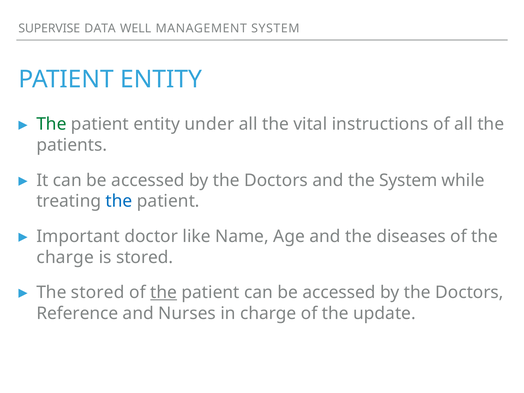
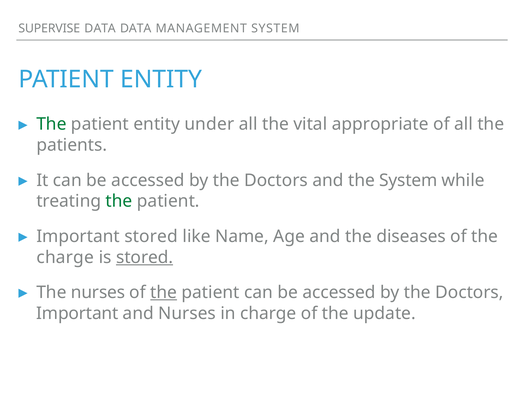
DATA WELL: WELL -> DATA (136, 28)
instructions: instructions -> appropriate (380, 124)
the colour: blue -> green (119, 201)
Important doctor: doctor -> stored (151, 236)
stored underline: none -> present (145, 257)
The stored: stored -> nurses (98, 292)
Reference: Reference -> Important (77, 313)
